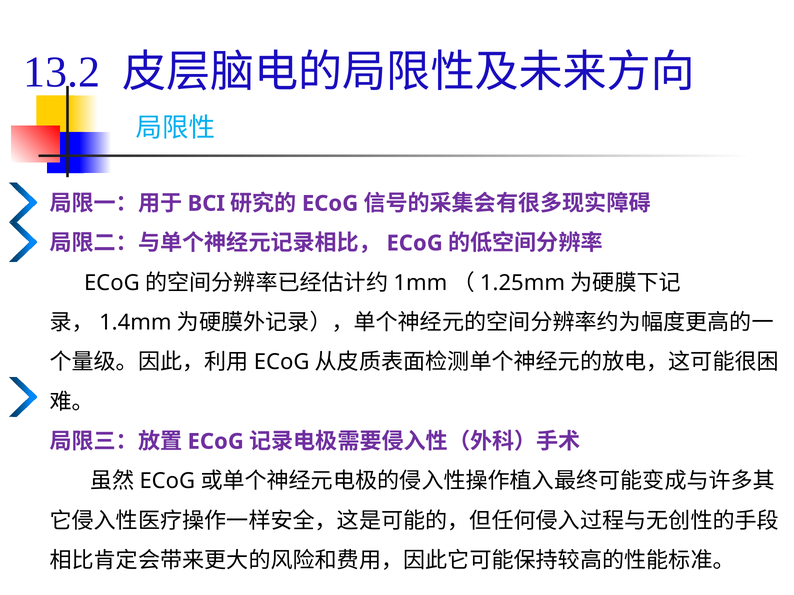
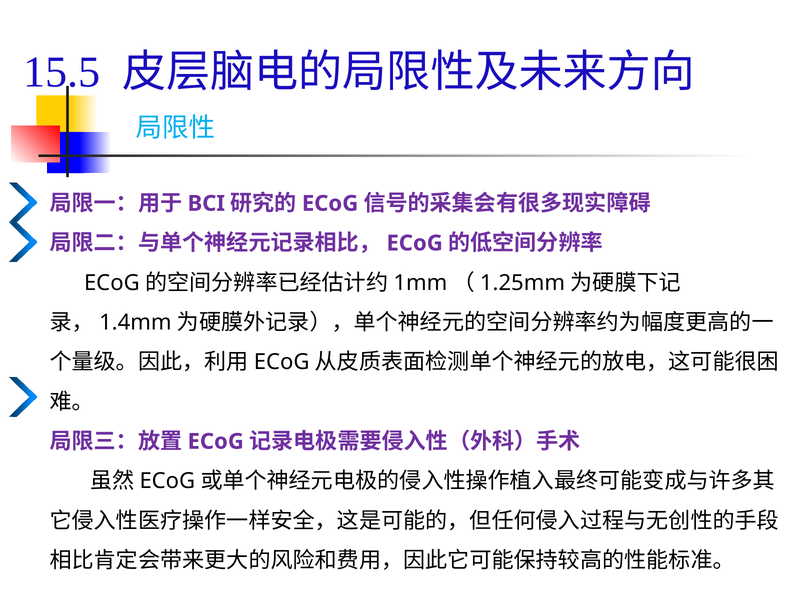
13.2: 13.2 -> 15.5 (62, 72)
